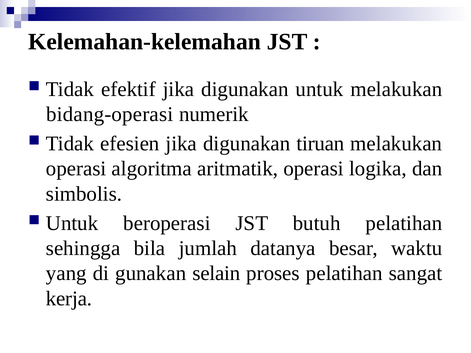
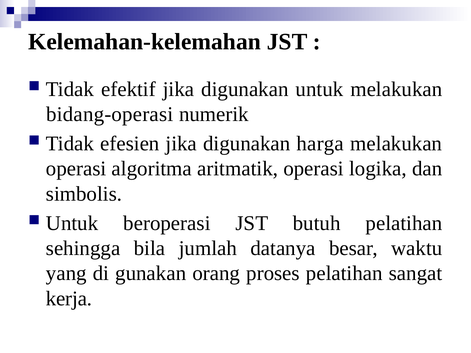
tiruan: tiruan -> harga (320, 144)
selain: selain -> orang (216, 274)
